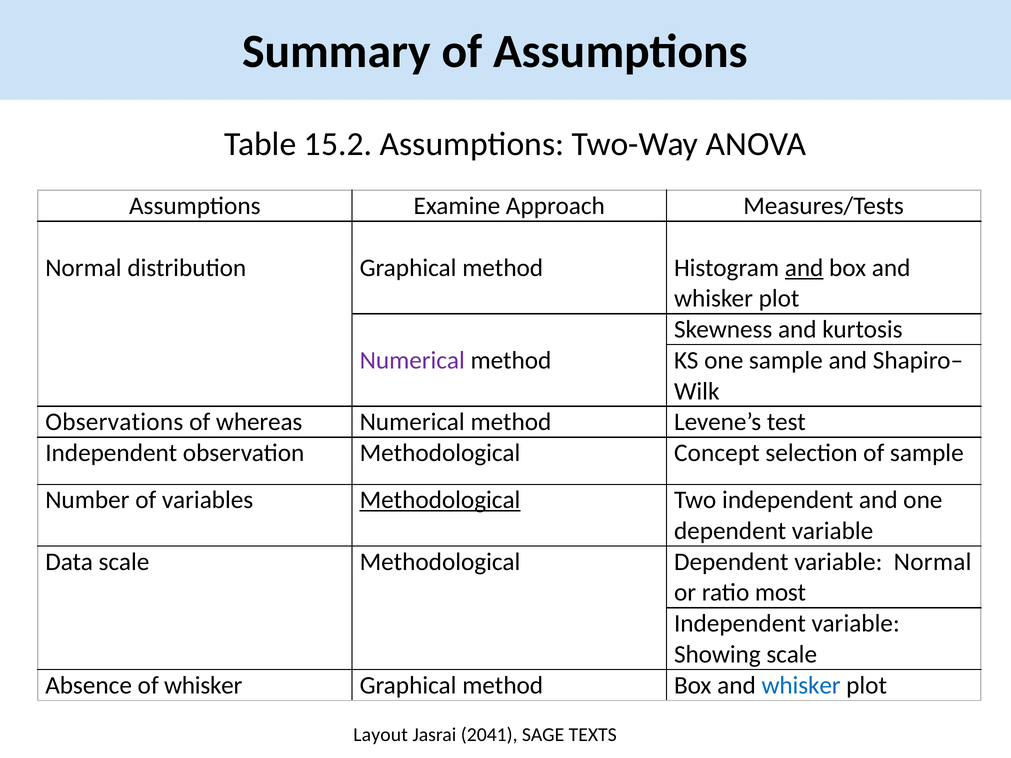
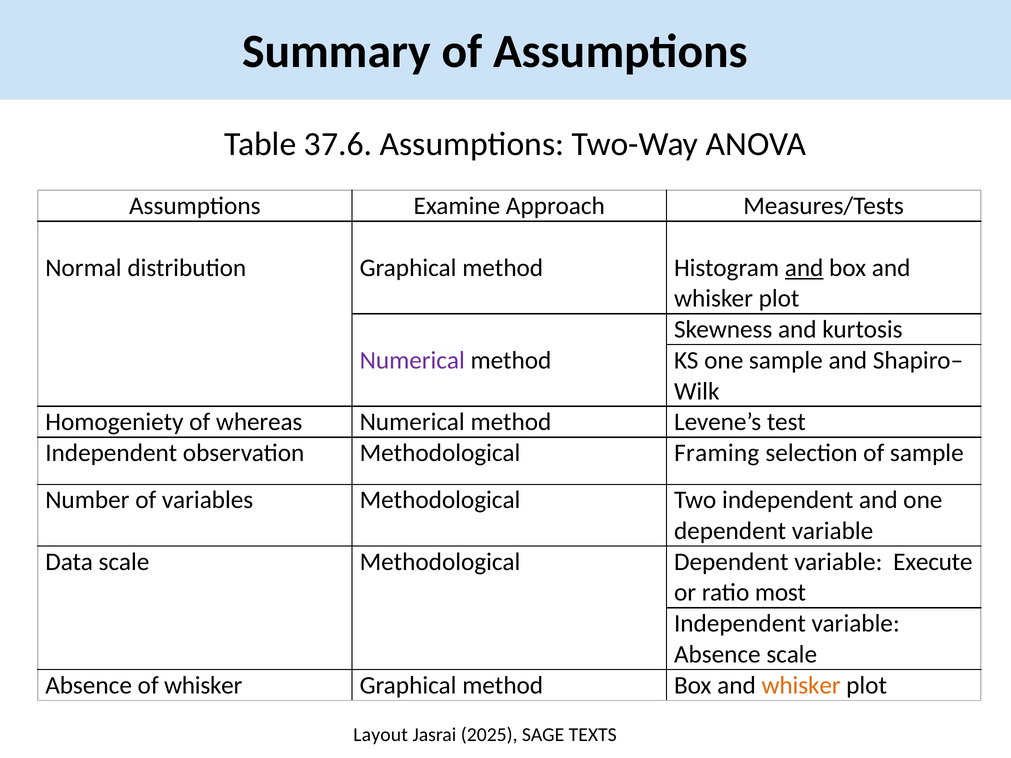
15.2: 15.2 -> 37.6 (338, 144)
Observations: Observations -> Homogeniety (114, 422)
Concept: Concept -> Framing (717, 453)
Methodological underline: present -> none (440, 500)
variable Normal: Normal -> Execute (933, 562)
Showing: Showing -> Absence (717, 655)
whisker colour: blue -> orange (801, 685)
2041: 2041 -> 2025 (489, 735)
